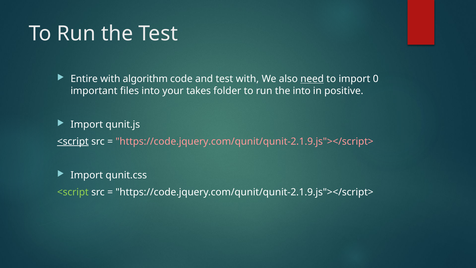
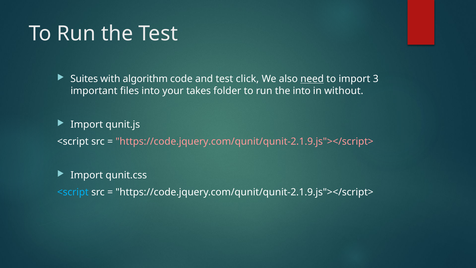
Entire: Entire -> Suites (84, 79)
test with: with -> click (247, 79)
0: 0 -> 3 (376, 79)
positive: positive -> without (344, 91)
<script underline: present -> none (73, 141)
<script colour: light green -> light blue (73, 192)
